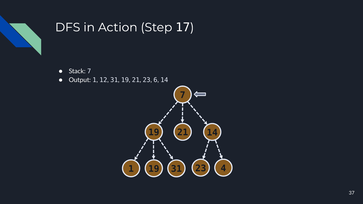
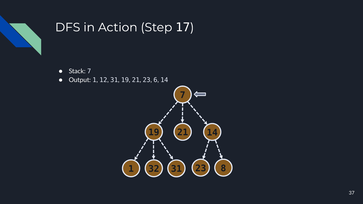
4: 4 -> 8 (223, 168)
1 19: 19 -> 32 (154, 169)
